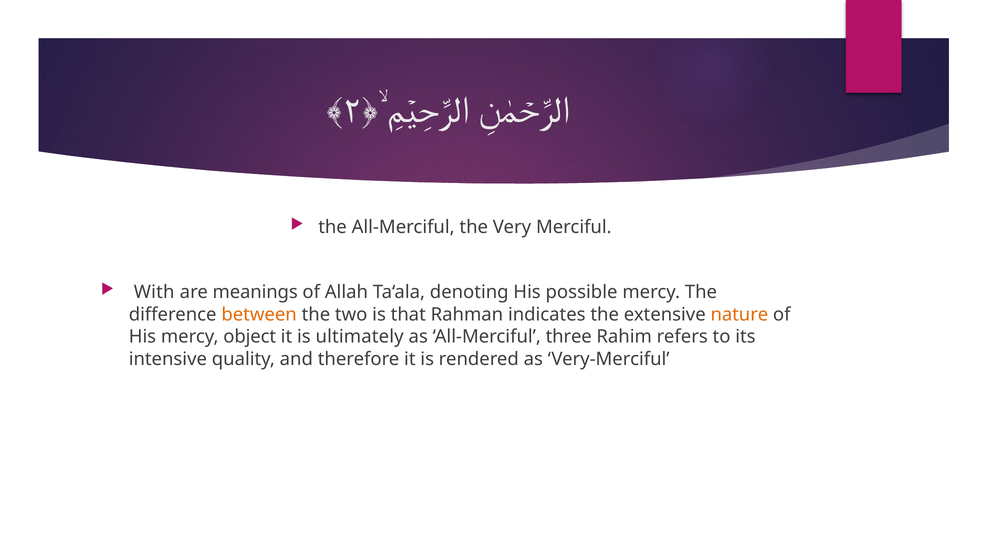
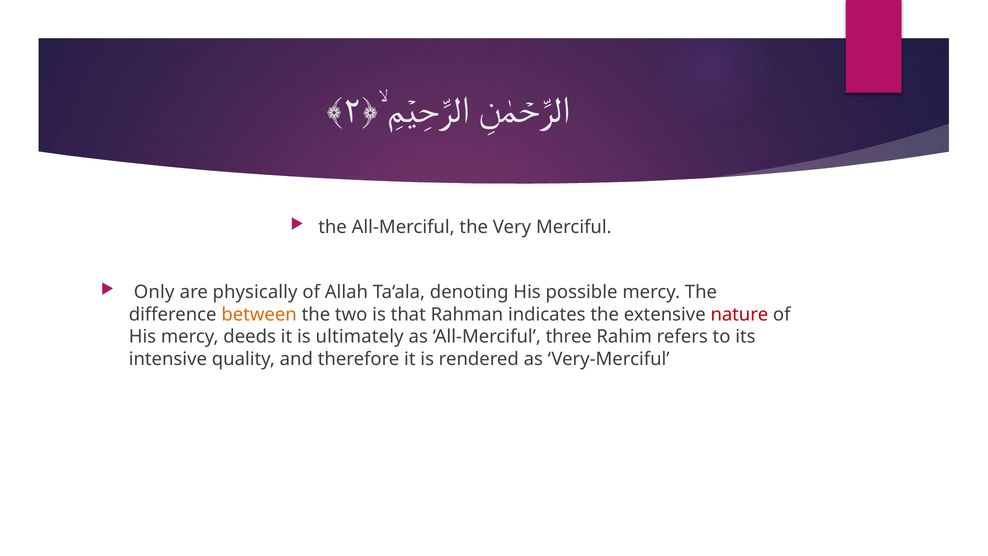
With: With -> Only (154, 292)
meanings: meanings -> physically (255, 292)
nature colour: orange -> red (739, 314)
object: object -> deeds (250, 337)
